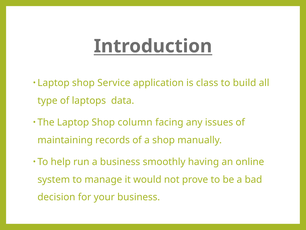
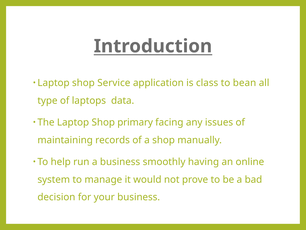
build: build -> bean (245, 83)
column: column -> primary (135, 122)
